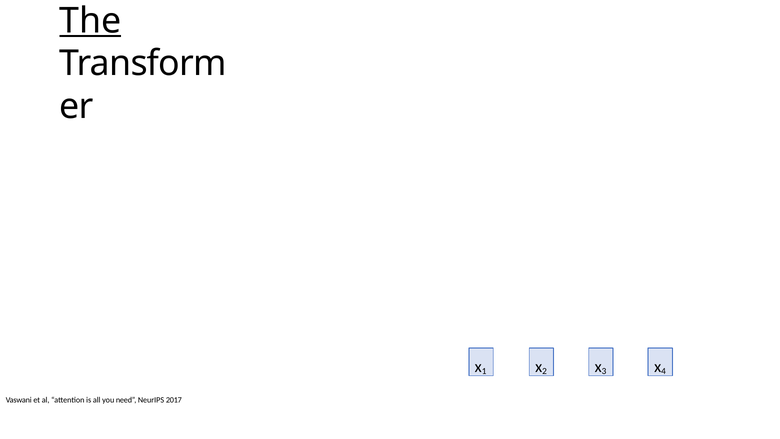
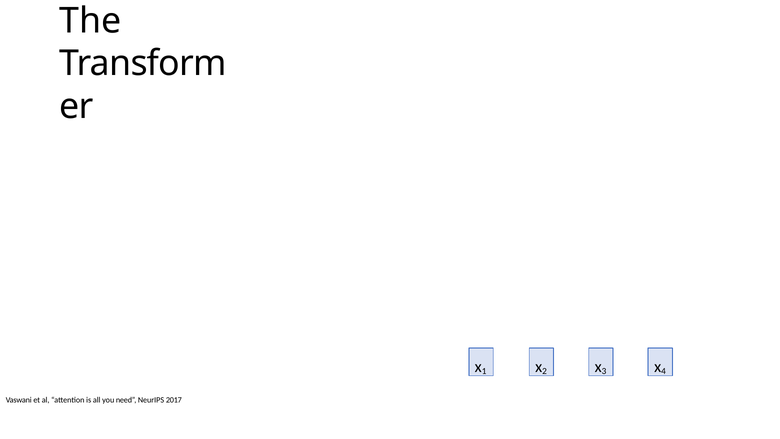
The underline: present -> none (90, 21)
